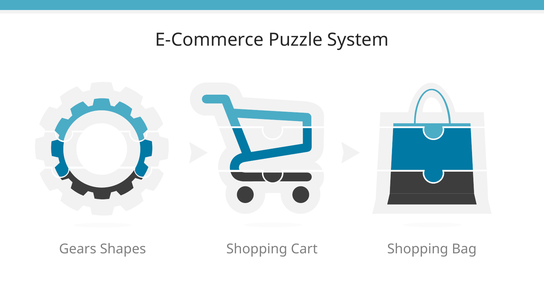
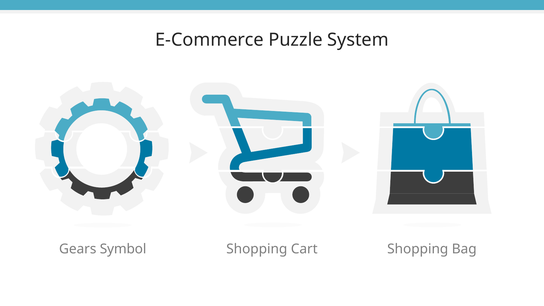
Shapes: Shapes -> Symbol (123, 249)
